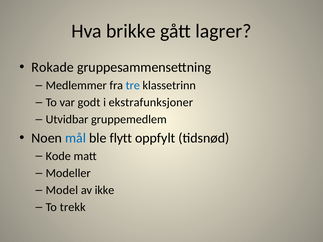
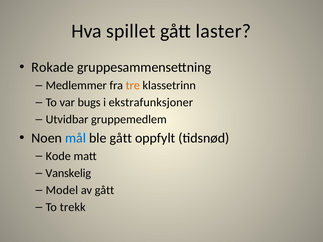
brikke: brikke -> spillet (131, 31)
lagrer: lagrer -> laster (223, 31)
tre colour: blue -> orange (133, 85)
godt: godt -> bugs (89, 103)
ble flytt: flytt -> gått (121, 138)
Modeller: Modeller -> Vanskelig (68, 173)
av ikke: ikke -> gått (104, 190)
